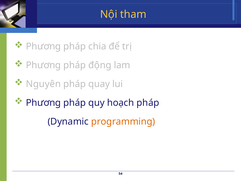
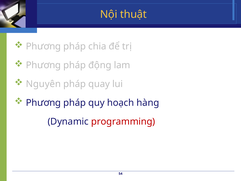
tham: tham -> thuật (133, 14)
hoạch pháp: pháp -> hàng (148, 103)
programming colour: orange -> red (123, 121)
